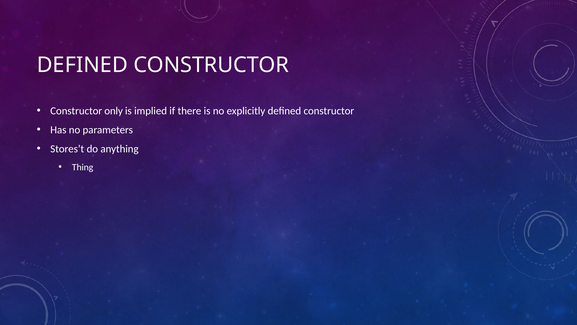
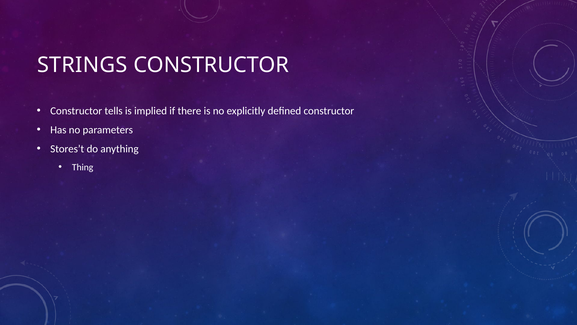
DEFINED: DEFINED -> STRINGS (82, 65)
only: only -> tells (114, 111)
